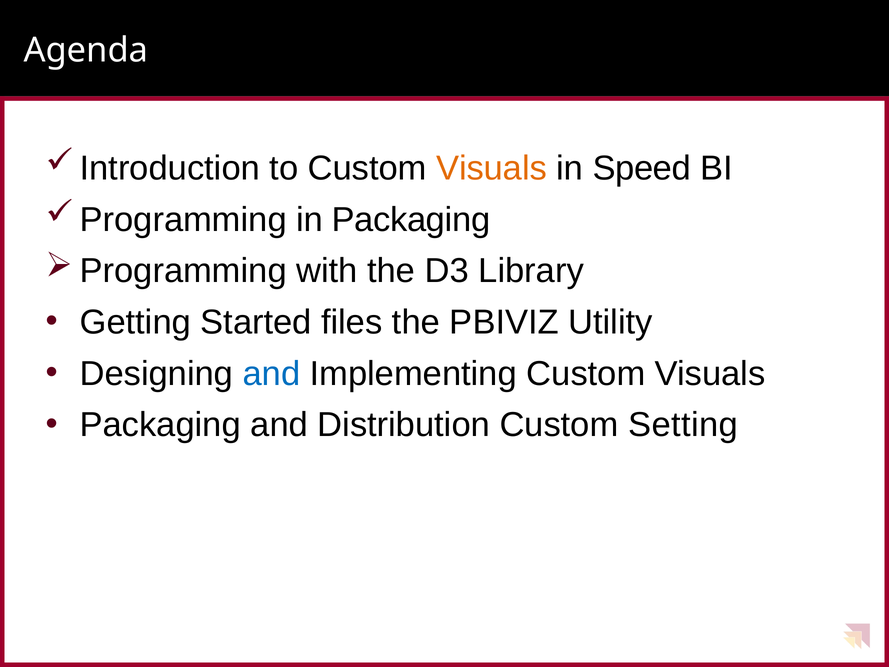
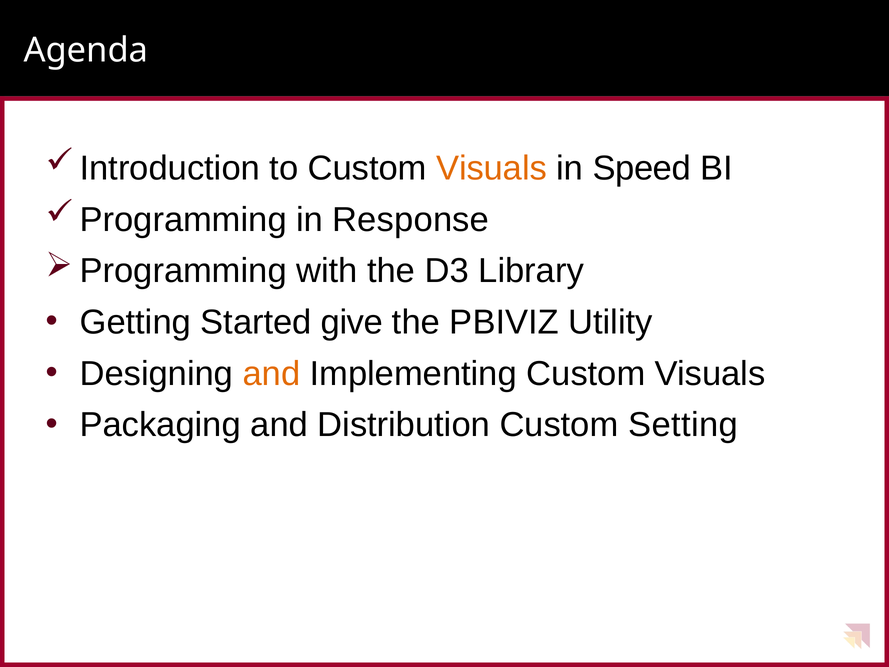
in Packaging: Packaging -> Response (411, 220)
files: files -> give (352, 322)
and colour: blue -> orange (271, 374)
